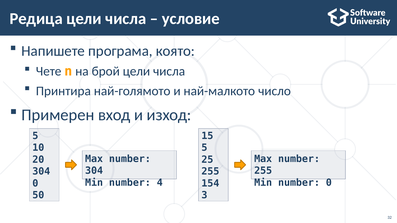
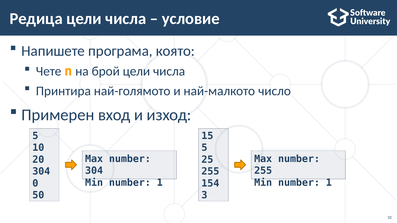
4: 4 -> 1 (160, 183)
0: 0 -> 1 (329, 183)
